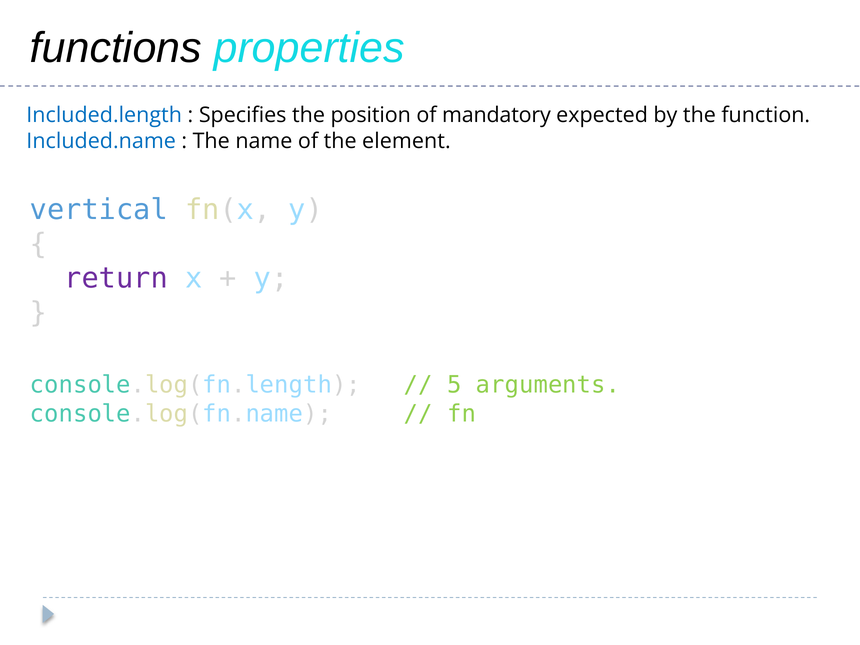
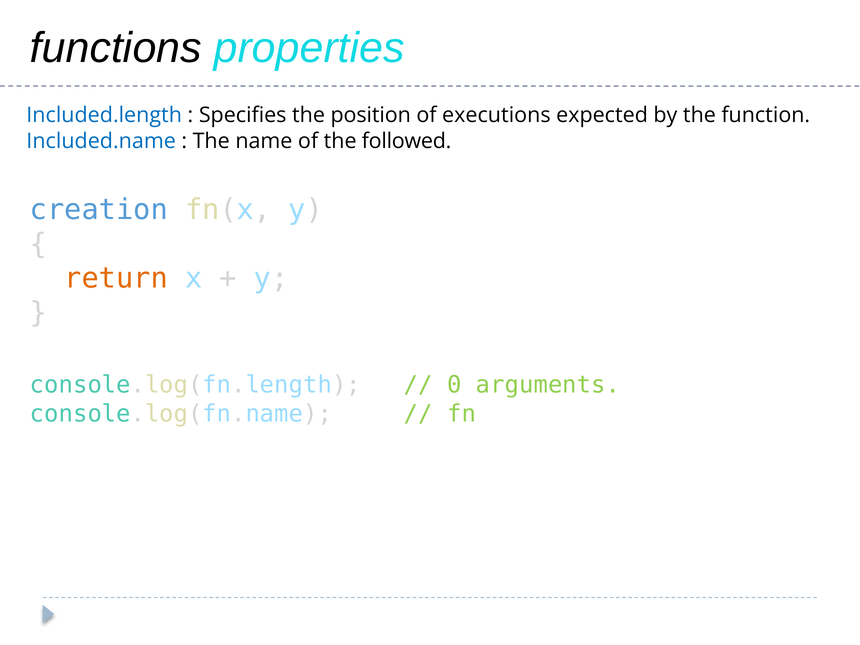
mandatory: mandatory -> executions (496, 115)
element: element -> followed (407, 141)
vertical: vertical -> creation (99, 210)
return colour: purple -> orange (116, 279)
5: 5 -> 0 (454, 385)
